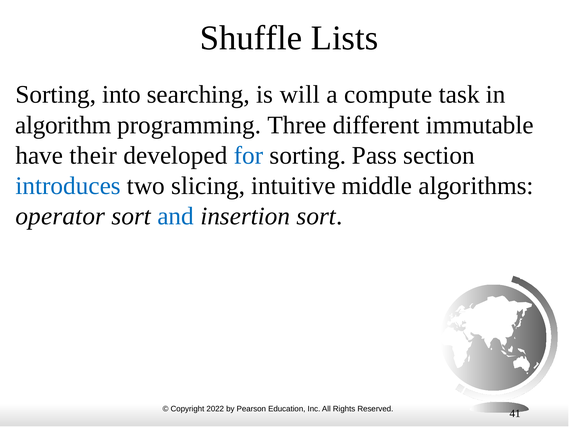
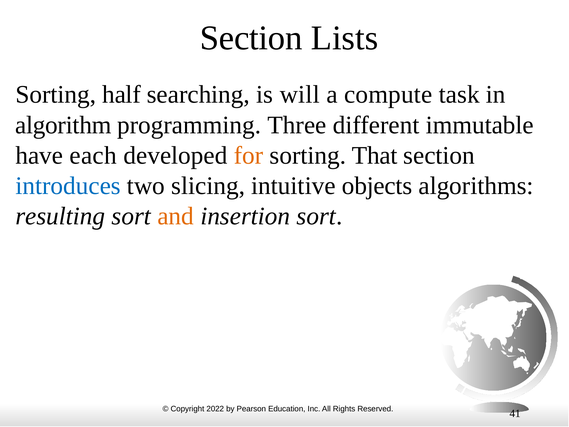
Shuffle: Shuffle -> Section (251, 38)
into: into -> half (122, 95)
their: their -> each (93, 155)
for colour: blue -> orange (248, 155)
Pass: Pass -> That (375, 155)
middle: middle -> objects (377, 186)
operator: operator -> resulting (60, 216)
and colour: blue -> orange (176, 216)
